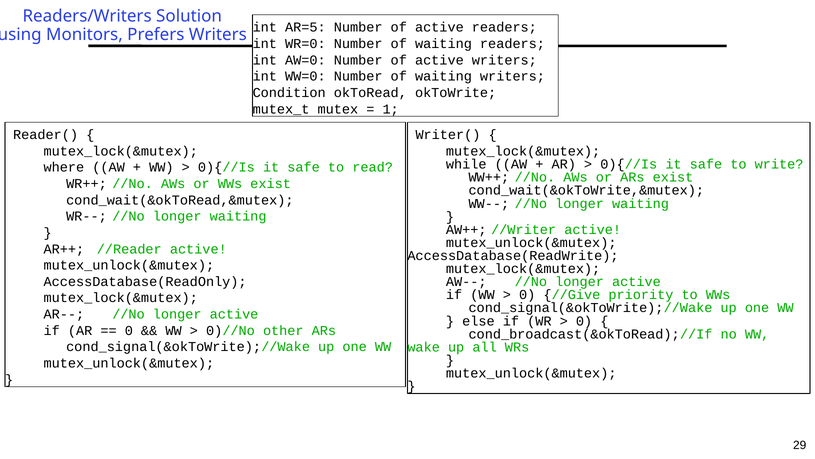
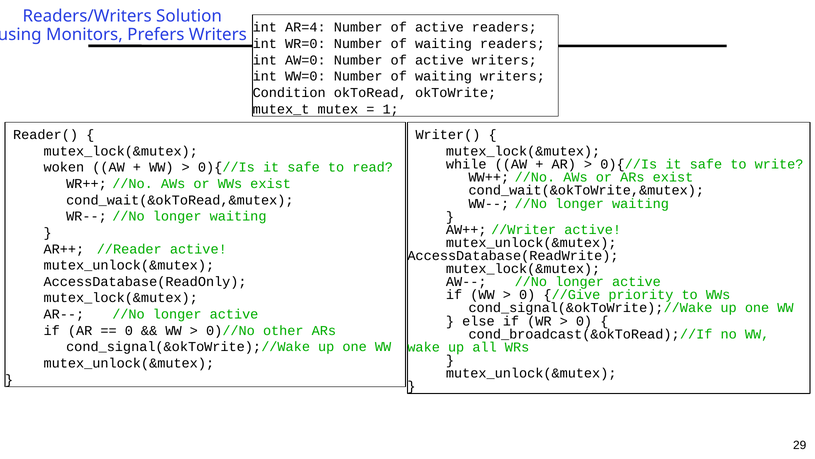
AR=5: AR=5 -> AR=4 (305, 27)
where: where -> woken (64, 167)
